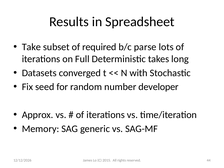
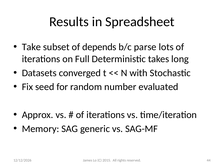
required: required -> depends (99, 47)
developer: developer -> evaluated (158, 87)
